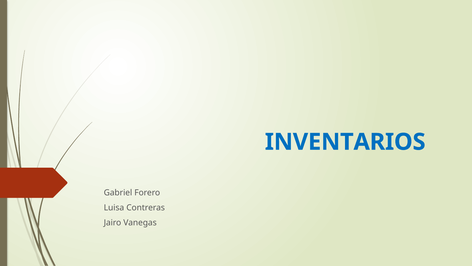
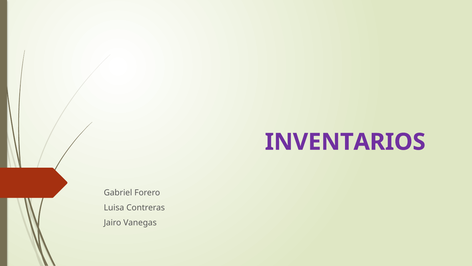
INVENTARIOS colour: blue -> purple (345, 142)
